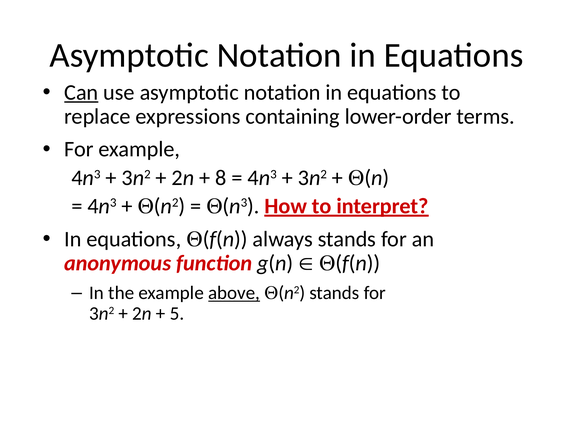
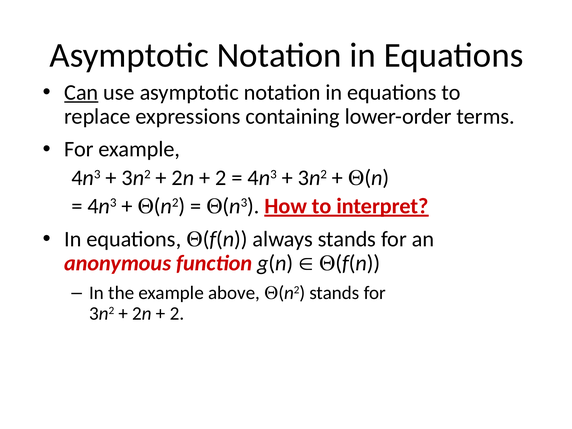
8: 8 -> 2 (221, 178)
above underline: present -> none (234, 293)
5: 5 -> 2 (177, 314)
